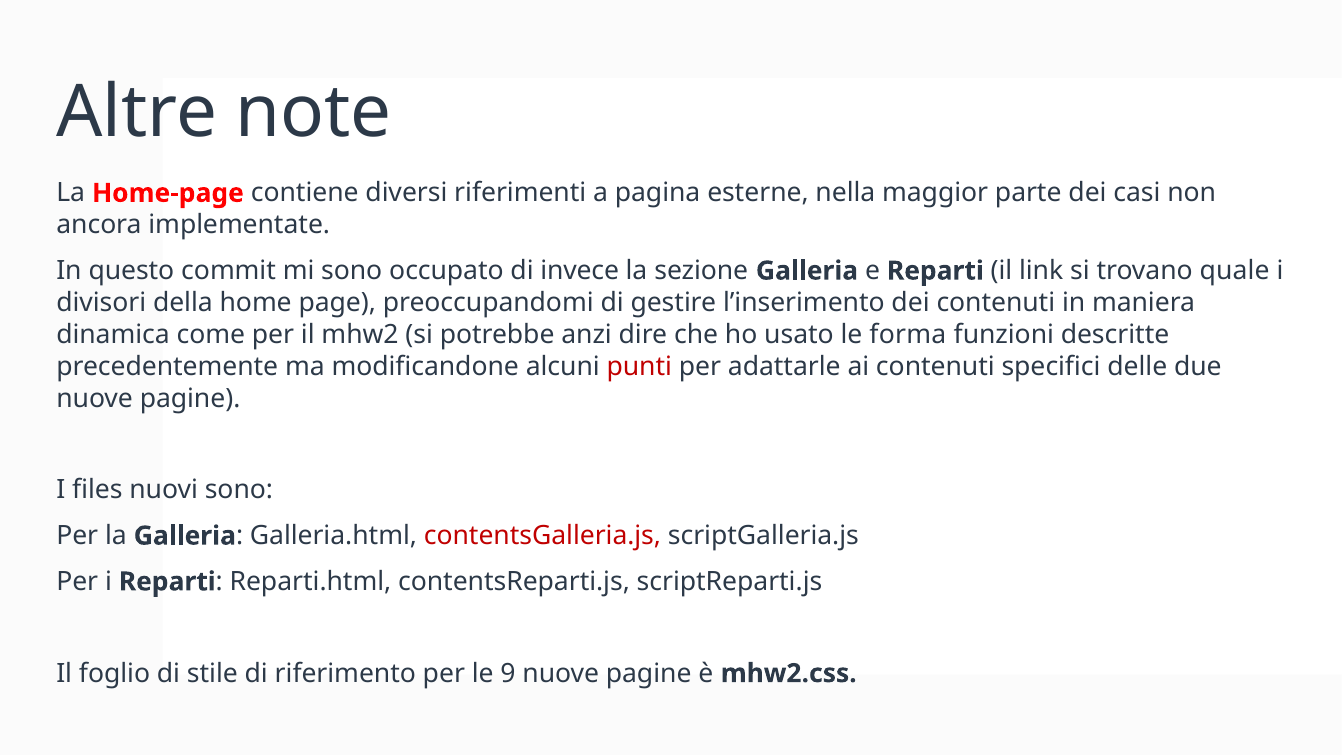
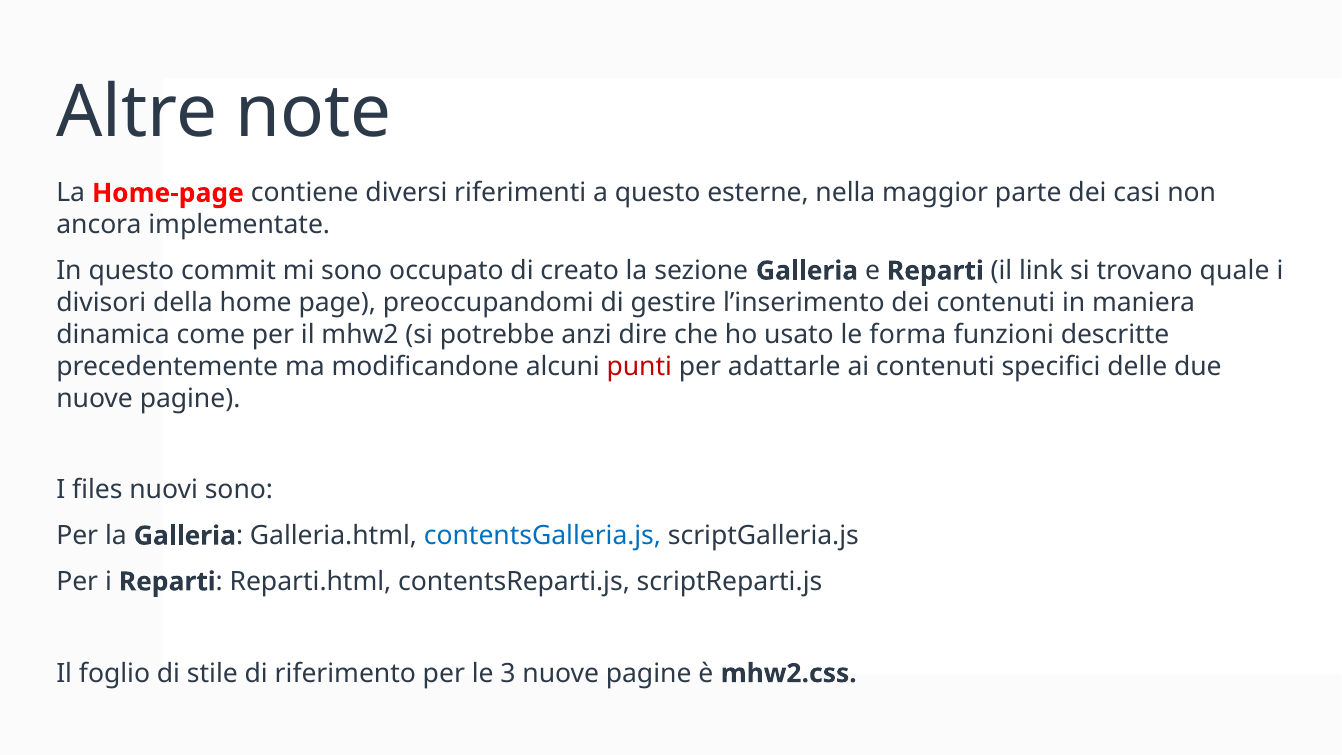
a pagina: pagina -> questo (658, 193)
invece: invece -> creato (580, 271)
contentsGalleria.js colour: red -> blue (542, 536)
9: 9 -> 3 (508, 673)
